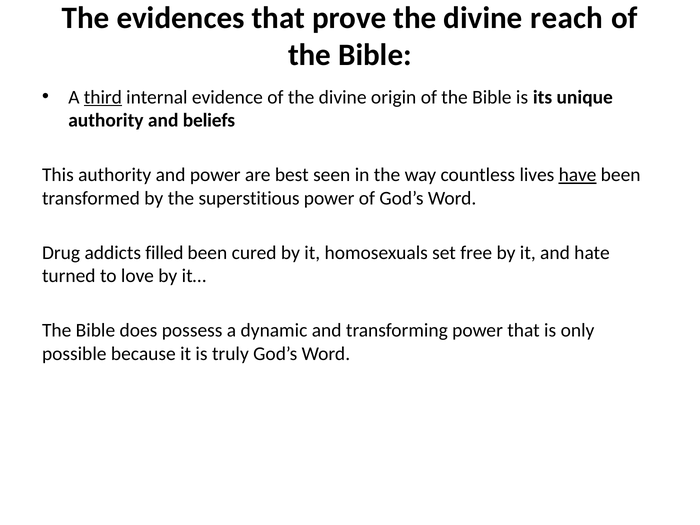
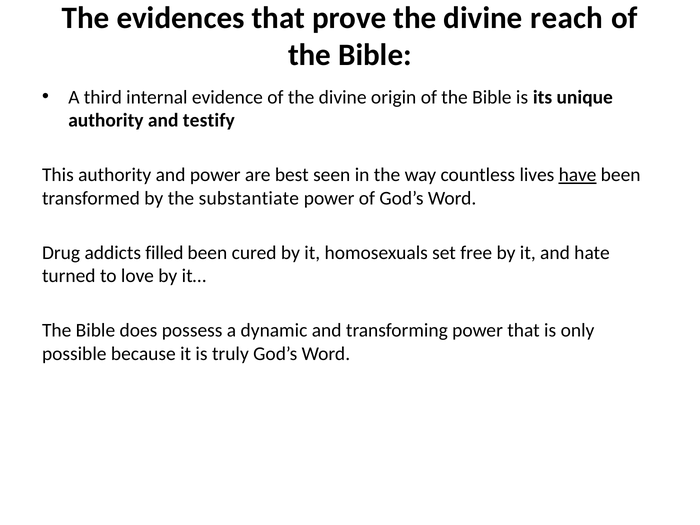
third underline: present -> none (103, 97)
beliefs: beliefs -> testify (209, 120)
superstitious: superstitious -> substantiate (249, 198)
